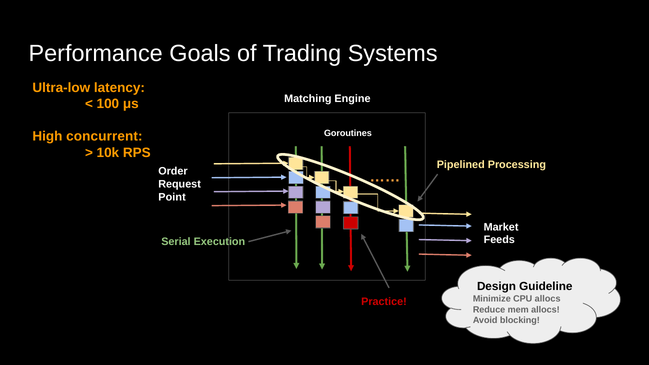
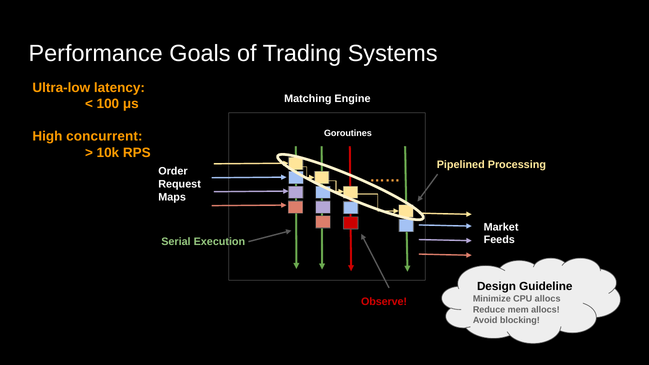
Point: Point -> Maps (172, 197)
Practice: Practice -> Observe (384, 302)
